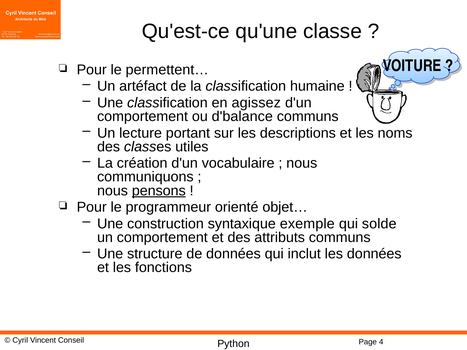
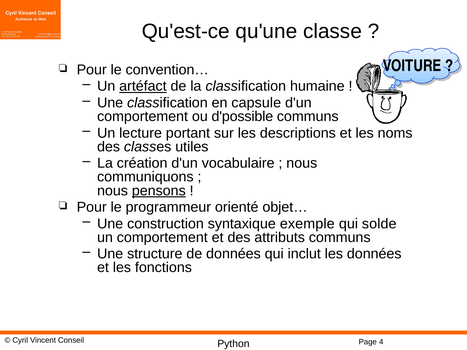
permettent…: permettent… -> convention… (167, 70)
artéfact underline: none -> present (143, 86)
agissez: agissez -> capsule (256, 103)
d'balance: d'balance -> d'possible (242, 117)
